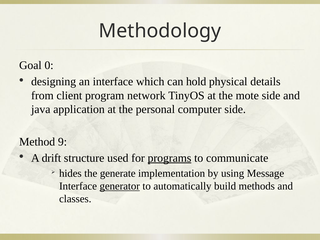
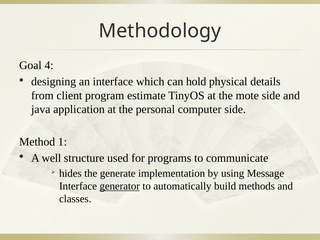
0: 0 -> 4 (49, 65)
network: network -> estimate (146, 95)
9: 9 -> 1 (62, 142)
drift: drift -> well (51, 158)
programs underline: present -> none (169, 158)
